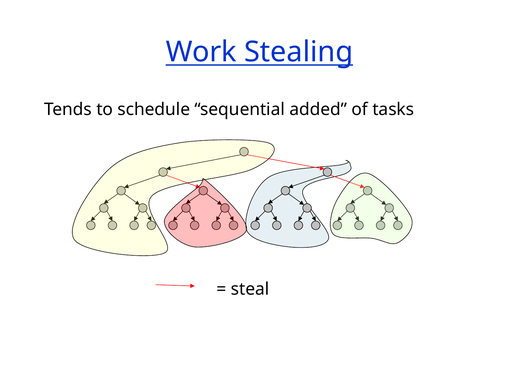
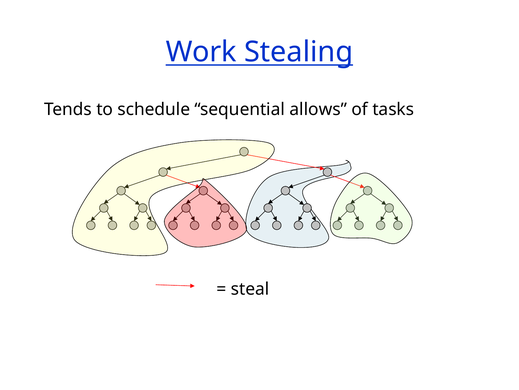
added: added -> allows (318, 109)
